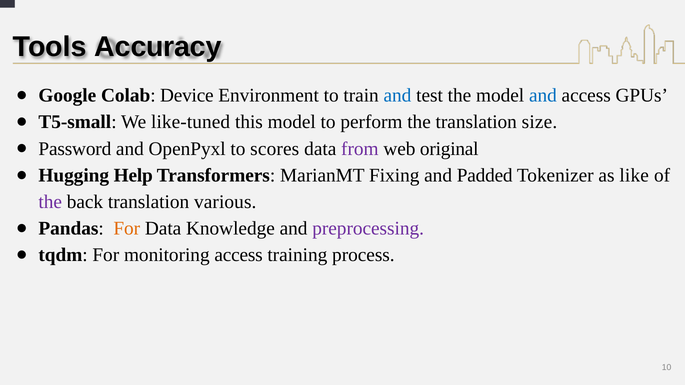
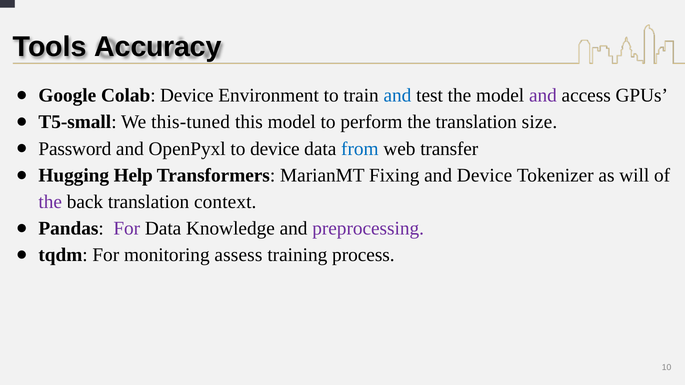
and colour: blue -> purple (543, 96)
like-tuned: like-tuned -> this-tuned (191, 122)
to scores: scores -> device (275, 149)
from colour: purple -> blue (360, 149)
original: original -> transfer (449, 149)
and Padded: Padded -> Device (485, 175)
like: like -> will (634, 175)
various: various -> context (225, 202)
For colour: orange -> purple (127, 229)
monitoring access: access -> assess (238, 255)
